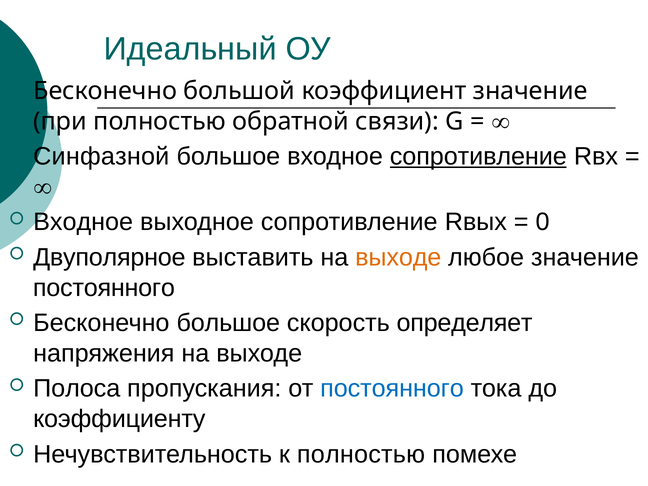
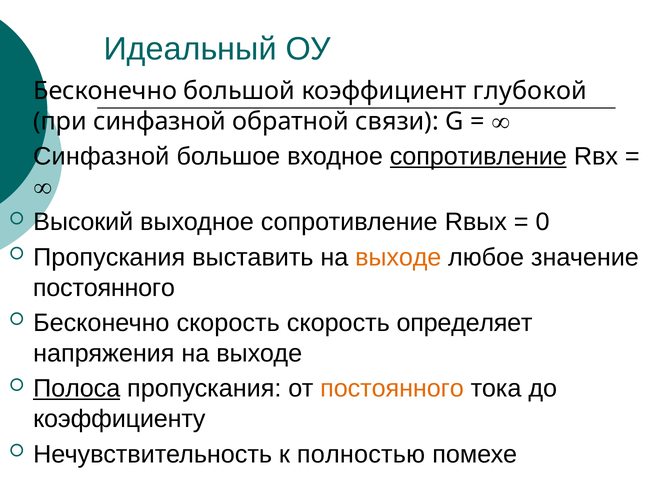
коэффициент значение: значение -> глубокой (530, 91)
при полностью: полностью -> синфазной (160, 121)
Входное: Входное -> Высокий (83, 222)
Двуполярное: Двуполярное -> Пропускания (109, 257)
Бесконечно большое: большое -> скорость (228, 323)
Полоса underline: none -> present (77, 389)
постоянного colour: blue -> orange (392, 389)
